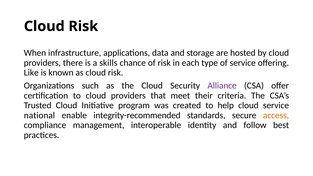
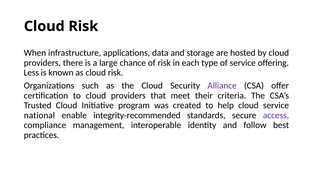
skills: skills -> large (108, 63)
Like: Like -> Less (31, 73)
access colour: orange -> purple (276, 115)
